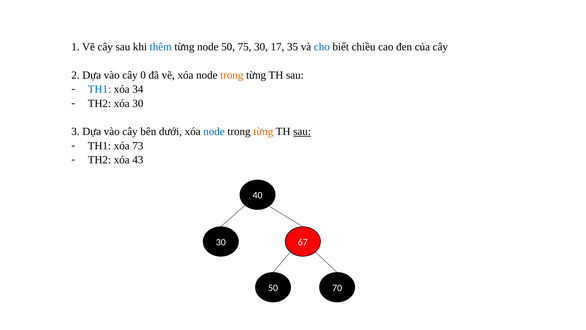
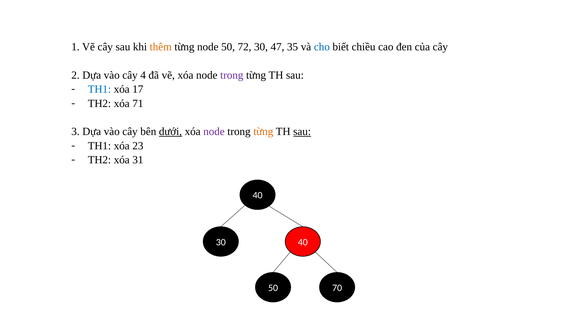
thêm colour: blue -> orange (161, 47)
75: 75 -> 72 (245, 47)
17: 17 -> 47 (277, 47)
0: 0 -> 4 (143, 75)
trong colour: orange -> purple (232, 75)
34: 34 -> 17 (138, 89)
xóa 30: 30 -> 71 (138, 103)
dưới underline: none -> present (170, 131)
node colour: blue -> purple (214, 131)
73: 73 -> 23 (138, 146)
43: 43 -> 31 (138, 160)
30 67: 67 -> 40 (303, 242)
